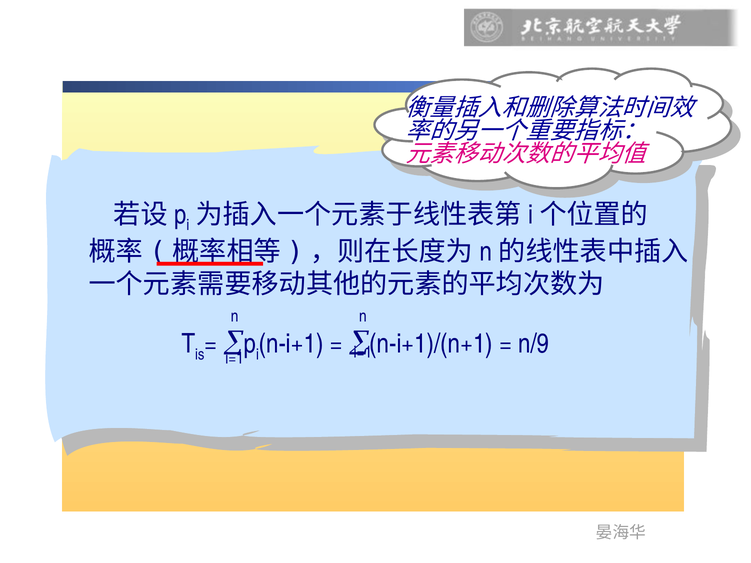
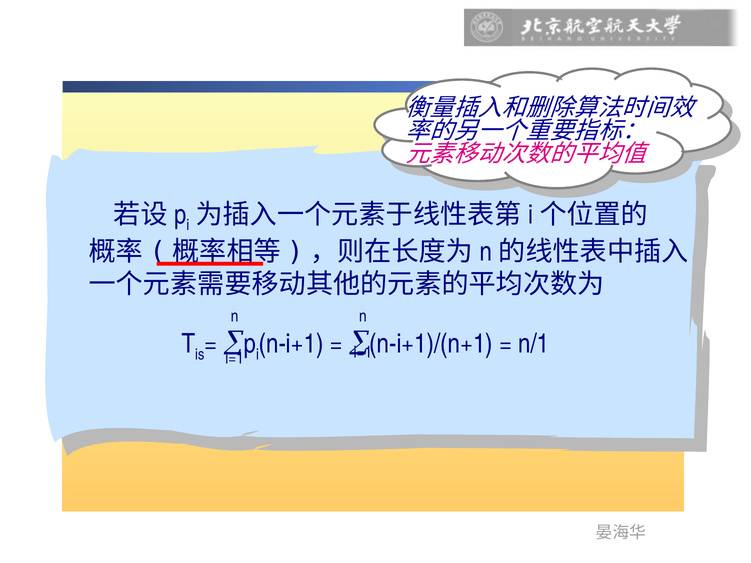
n/9: n/9 -> n/1 (534, 344)
